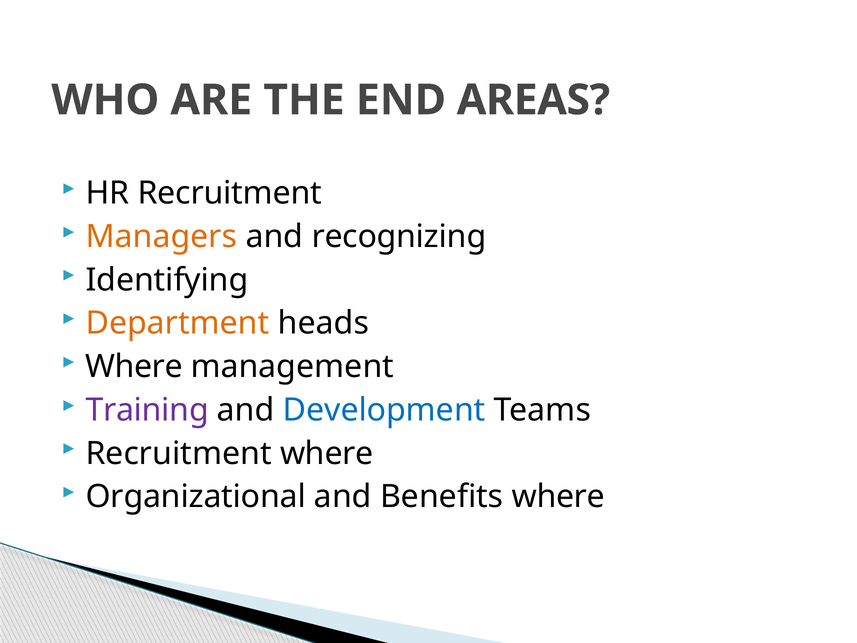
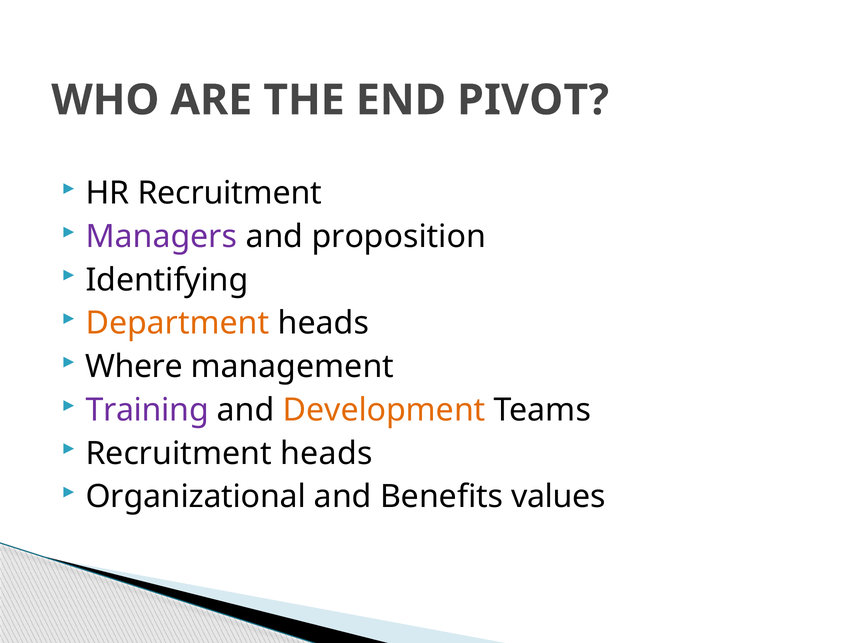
AREAS: AREAS -> PIVOT (533, 100)
Managers colour: orange -> purple (161, 237)
recognizing: recognizing -> proposition (399, 237)
Development colour: blue -> orange (384, 410)
Recruitment where: where -> heads (326, 453)
Benefits where: where -> values (558, 497)
